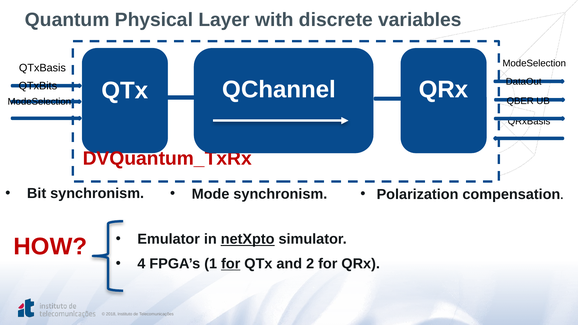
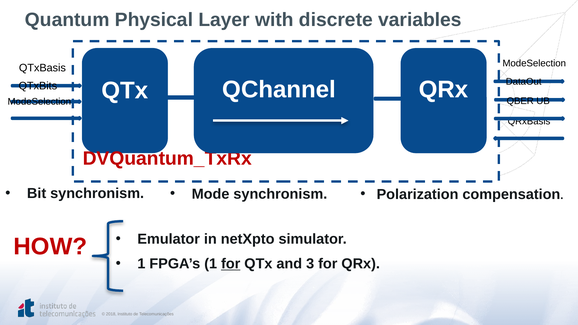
netXpto underline: present -> none (248, 239)
4: 4 -> 1 (141, 264)
2: 2 -> 3 (310, 264)
